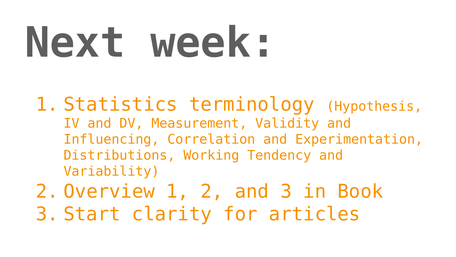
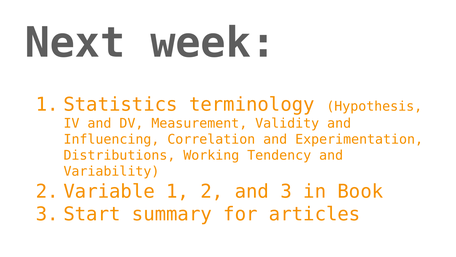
Overview: Overview -> Variable (109, 191)
clarity: clarity -> summary (172, 214)
